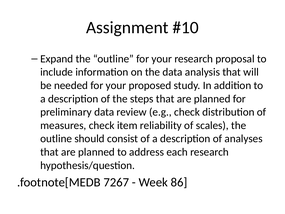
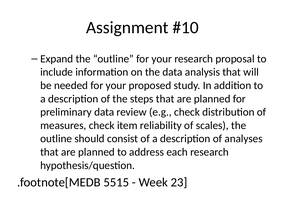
7267: 7267 -> 5515 (116, 182)
86: 86 -> 23 (179, 182)
